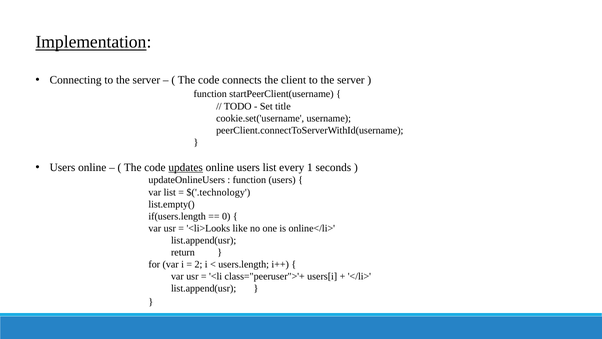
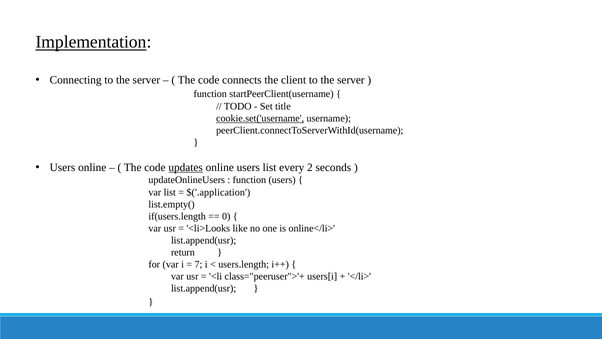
cookie.set('username underline: none -> present (260, 118)
1: 1 -> 2 (310, 167)
$('.technology: $('.technology -> $('.application (218, 192)
2: 2 -> 7 (198, 264)
